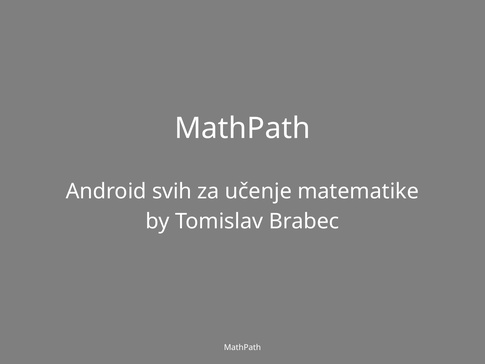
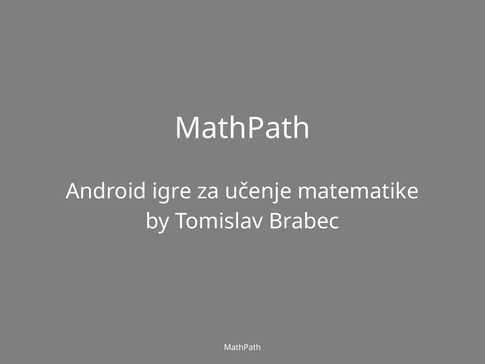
svih: svih -> igre (172, 191)
